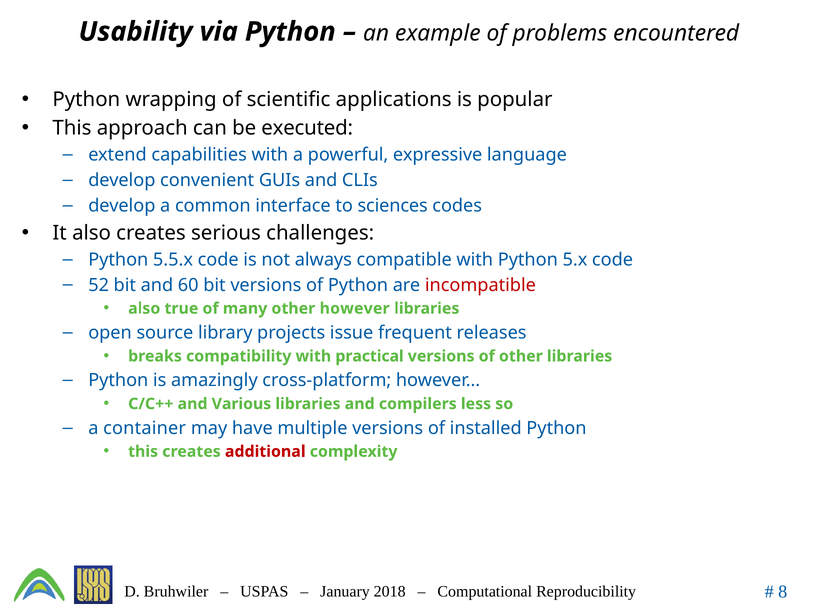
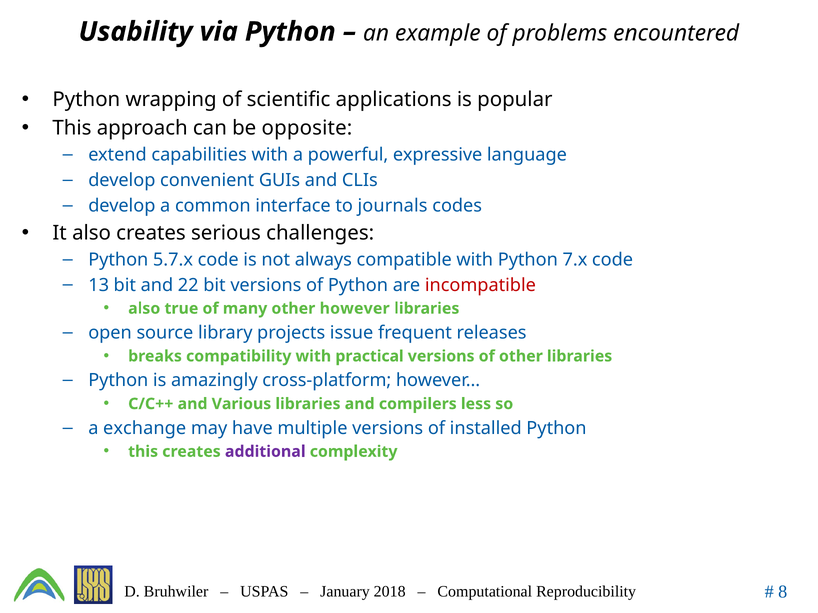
executed: executed -> opposite (307, 128)
sciences: sciences -> journals (393, 206)
5.5.x: 5.5.x -> 5.7.x (173, 260)
5.x: 5.x -> 7.x (575, 260)
52: 52 -> 13 (99, 285)
60: 60 -> 22 (188, 285)
container: container -> exchange (145, 428)
additional colour: red -> purple (265, 452)
